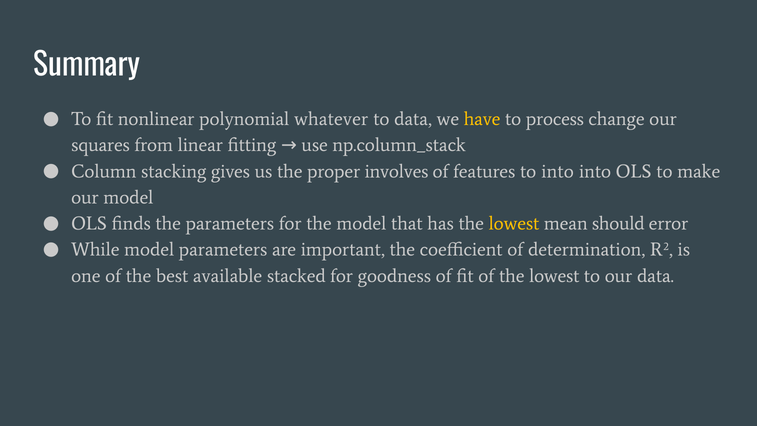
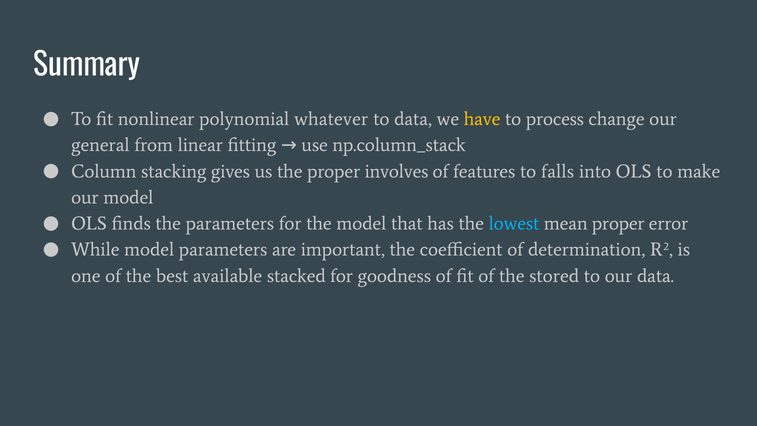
squares: squares -> general (100, 145)
to into: into -> falls (558, 171)
lowest colour: yellow -> light blue (514, 223)
mean should: should -> proper (618, 223)
of the lowest: lowest -> stored (554, 276)
